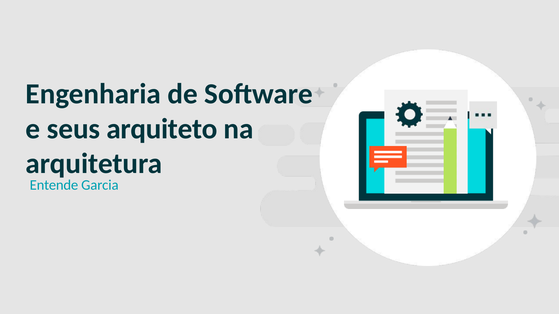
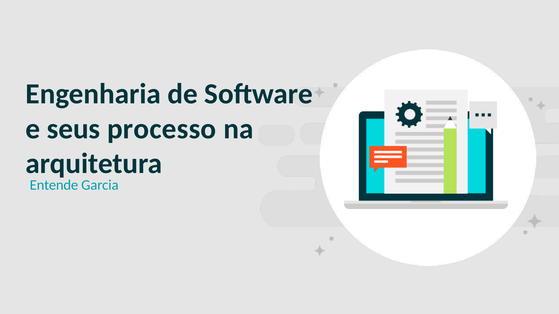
arquiteto: arquiteto -> processo (162, 129)
